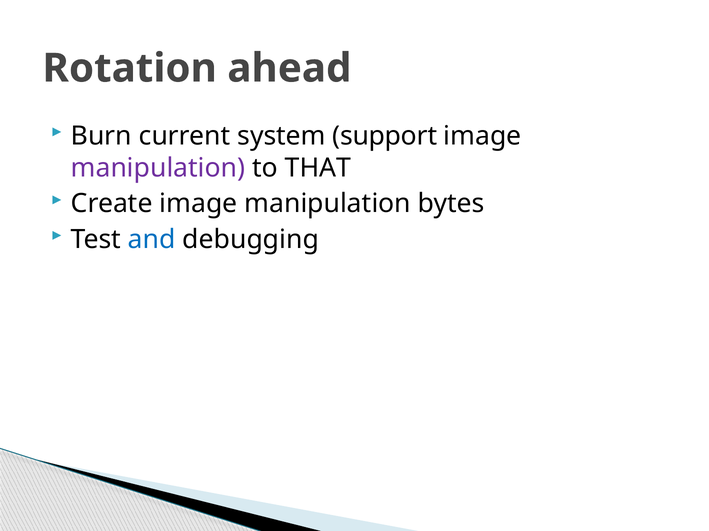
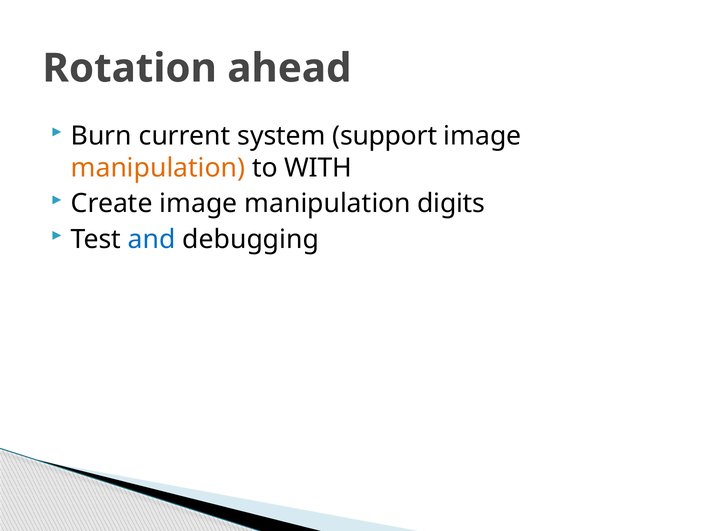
manipulation colour: purple -> orange (158, 168)
THAT: THAT -> WITH (318, 168)
bytes: bytes -> digits (451, 204)
